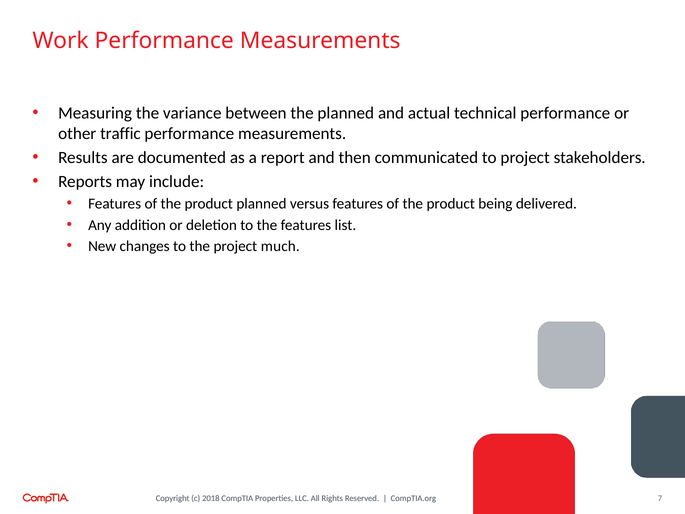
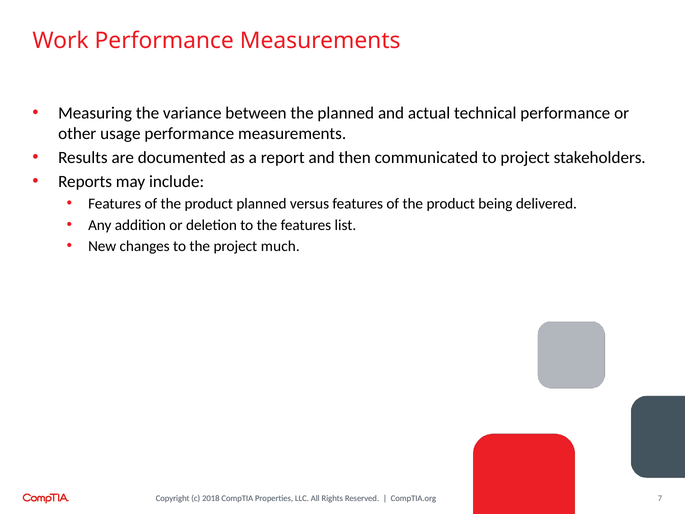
traffic: traffic -> usage (120, 133)
